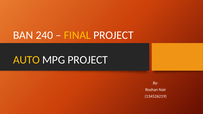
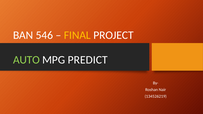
240: 240 -> 546 (44, 35)
AUTO colour: yellow -> light green (26, 60)
MPG PROJECT: PROJECT -> PREDICT (88, 60)
